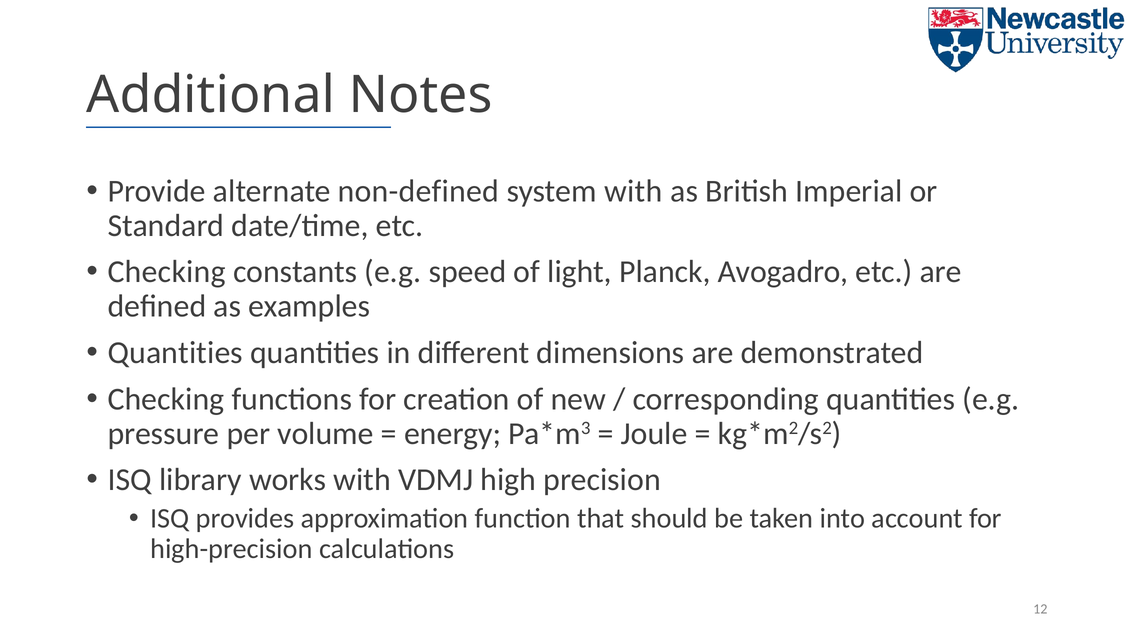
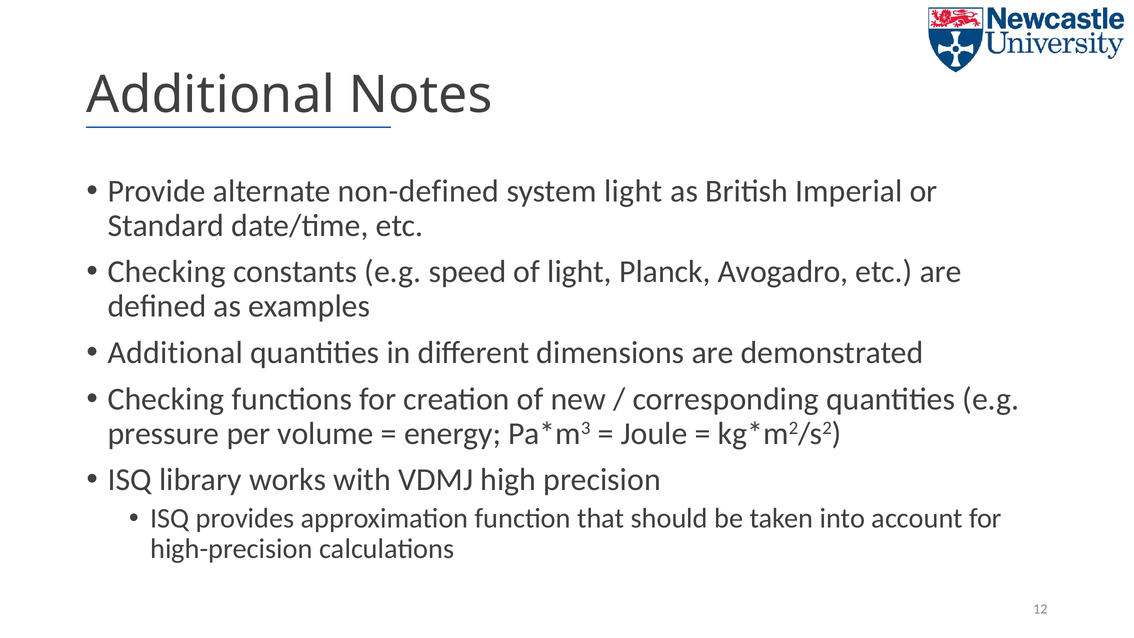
system with: with -> light (633, 191)
Quantities: Quantities -> Additional (175, 353)
